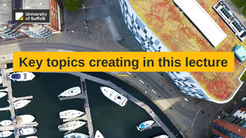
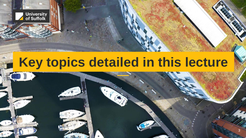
creating: creating -> detailed (114, 62)
